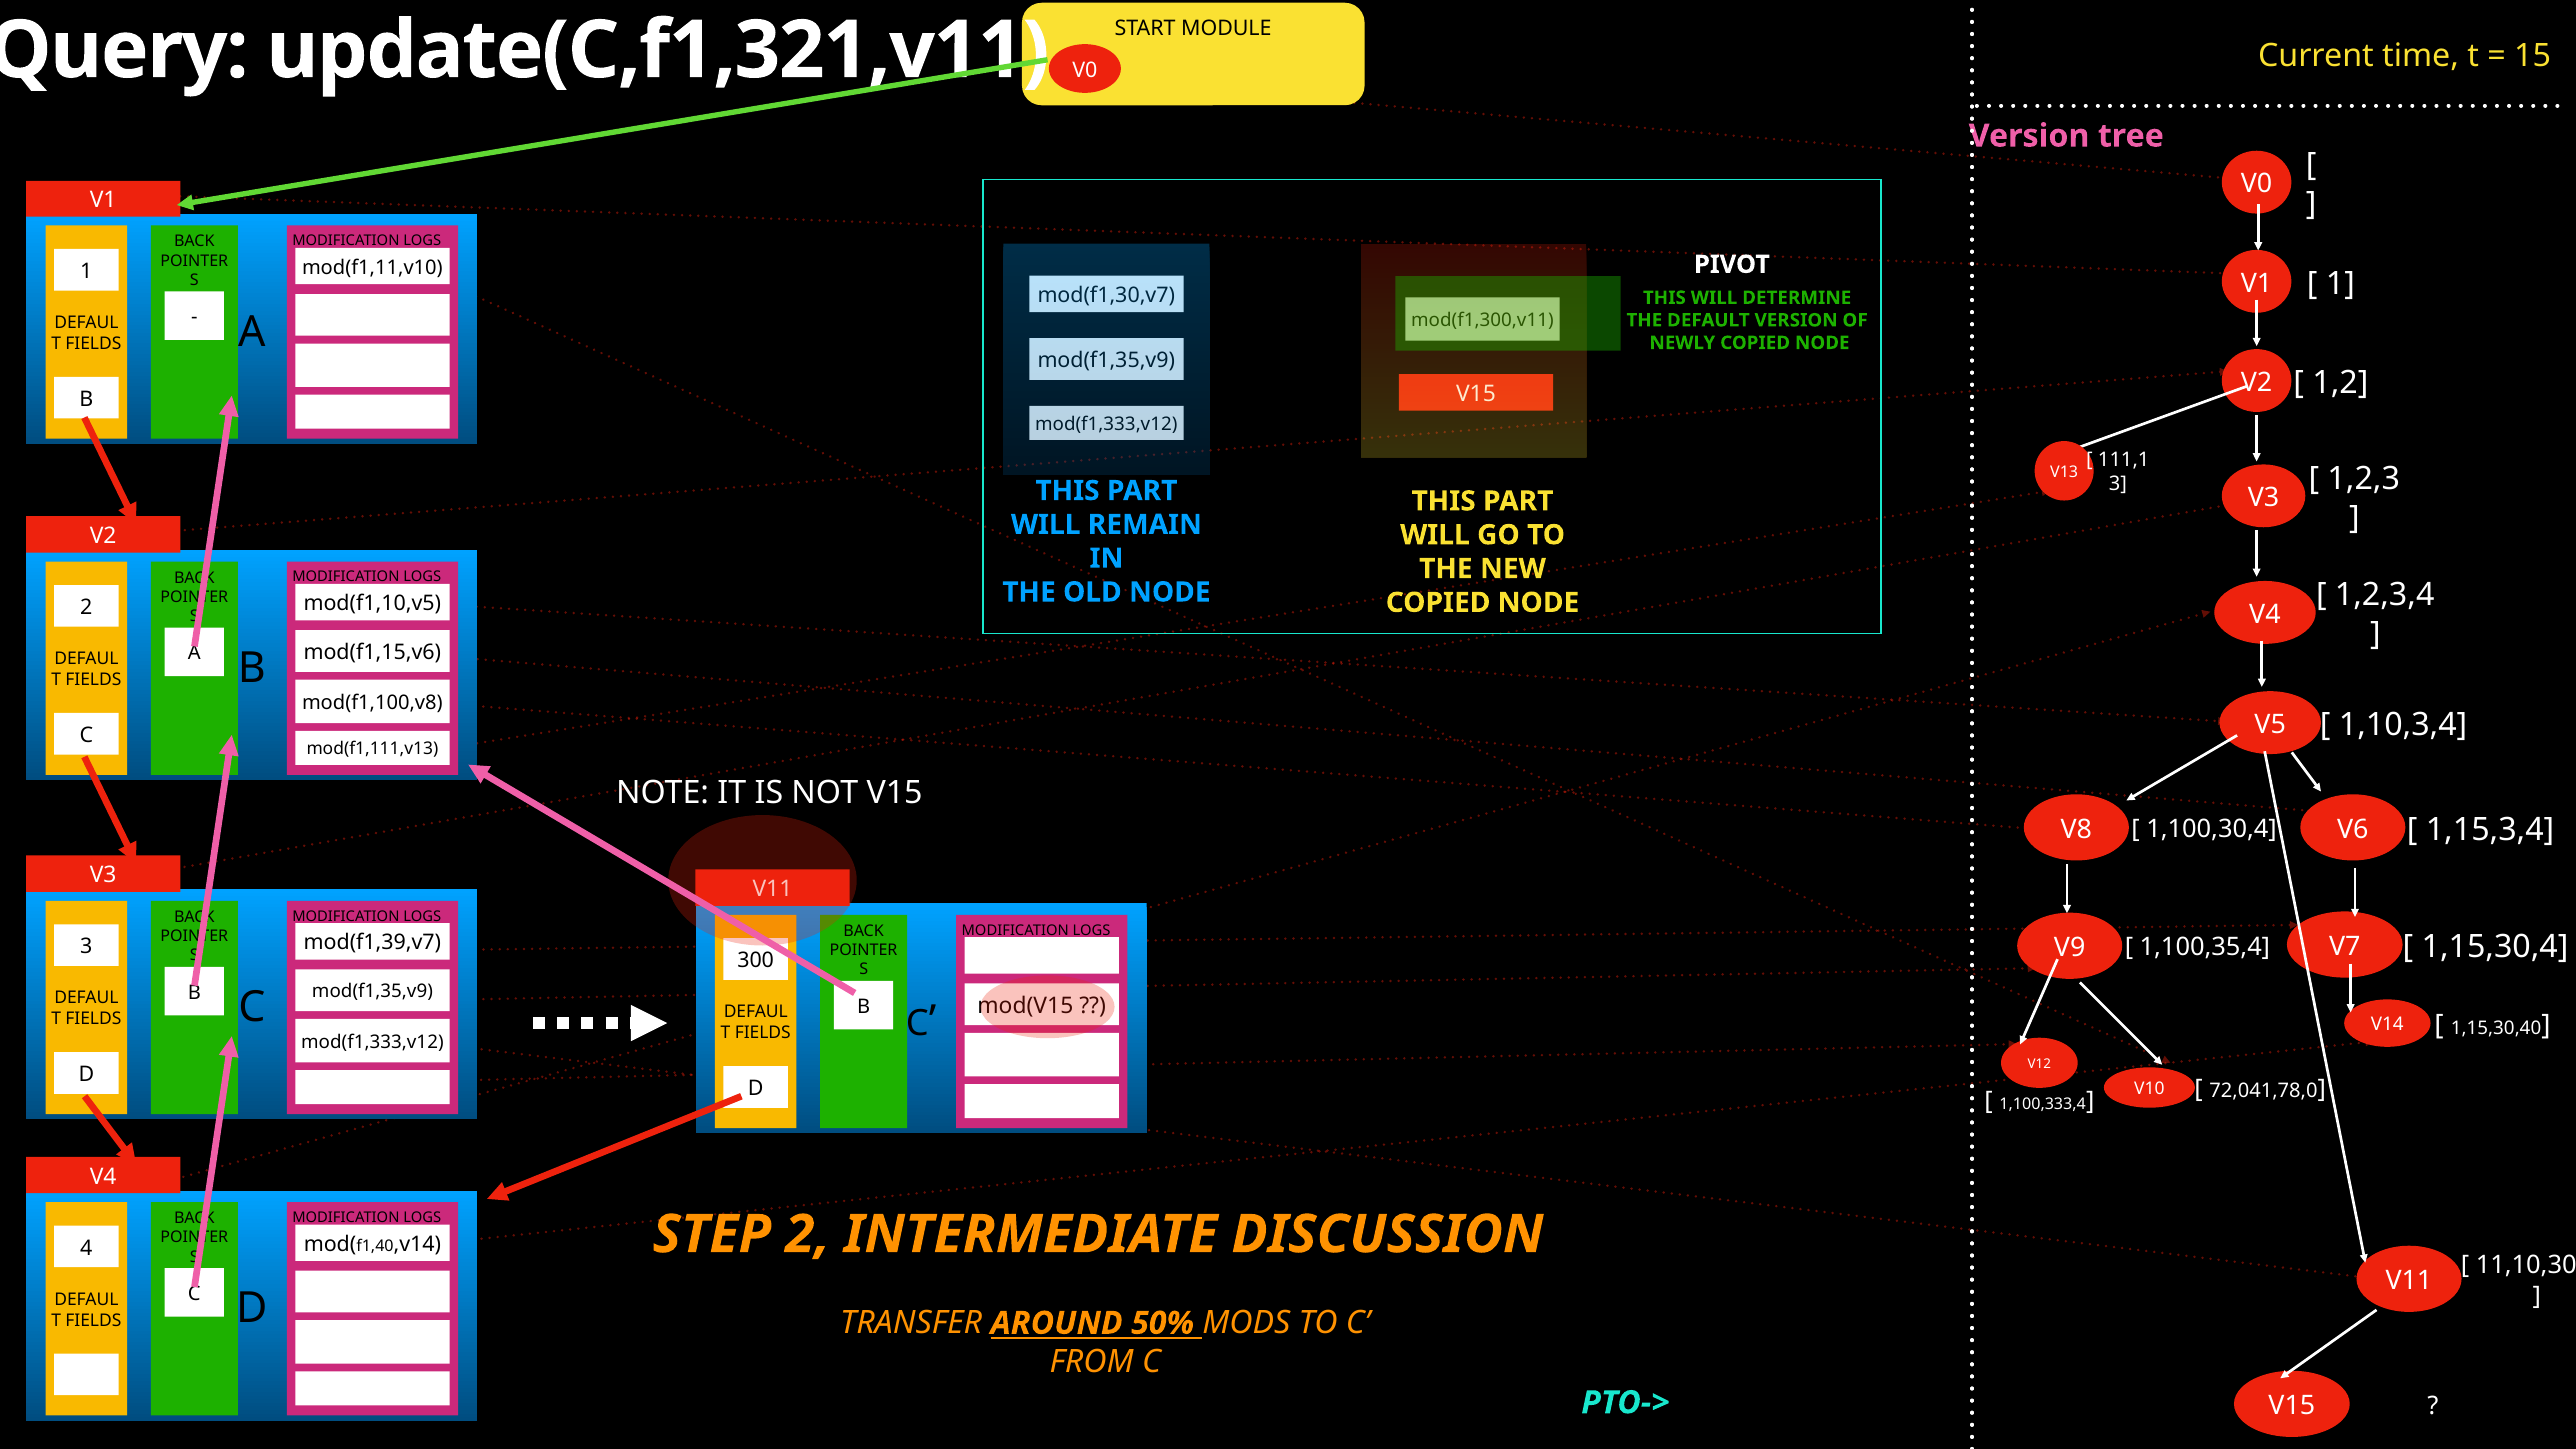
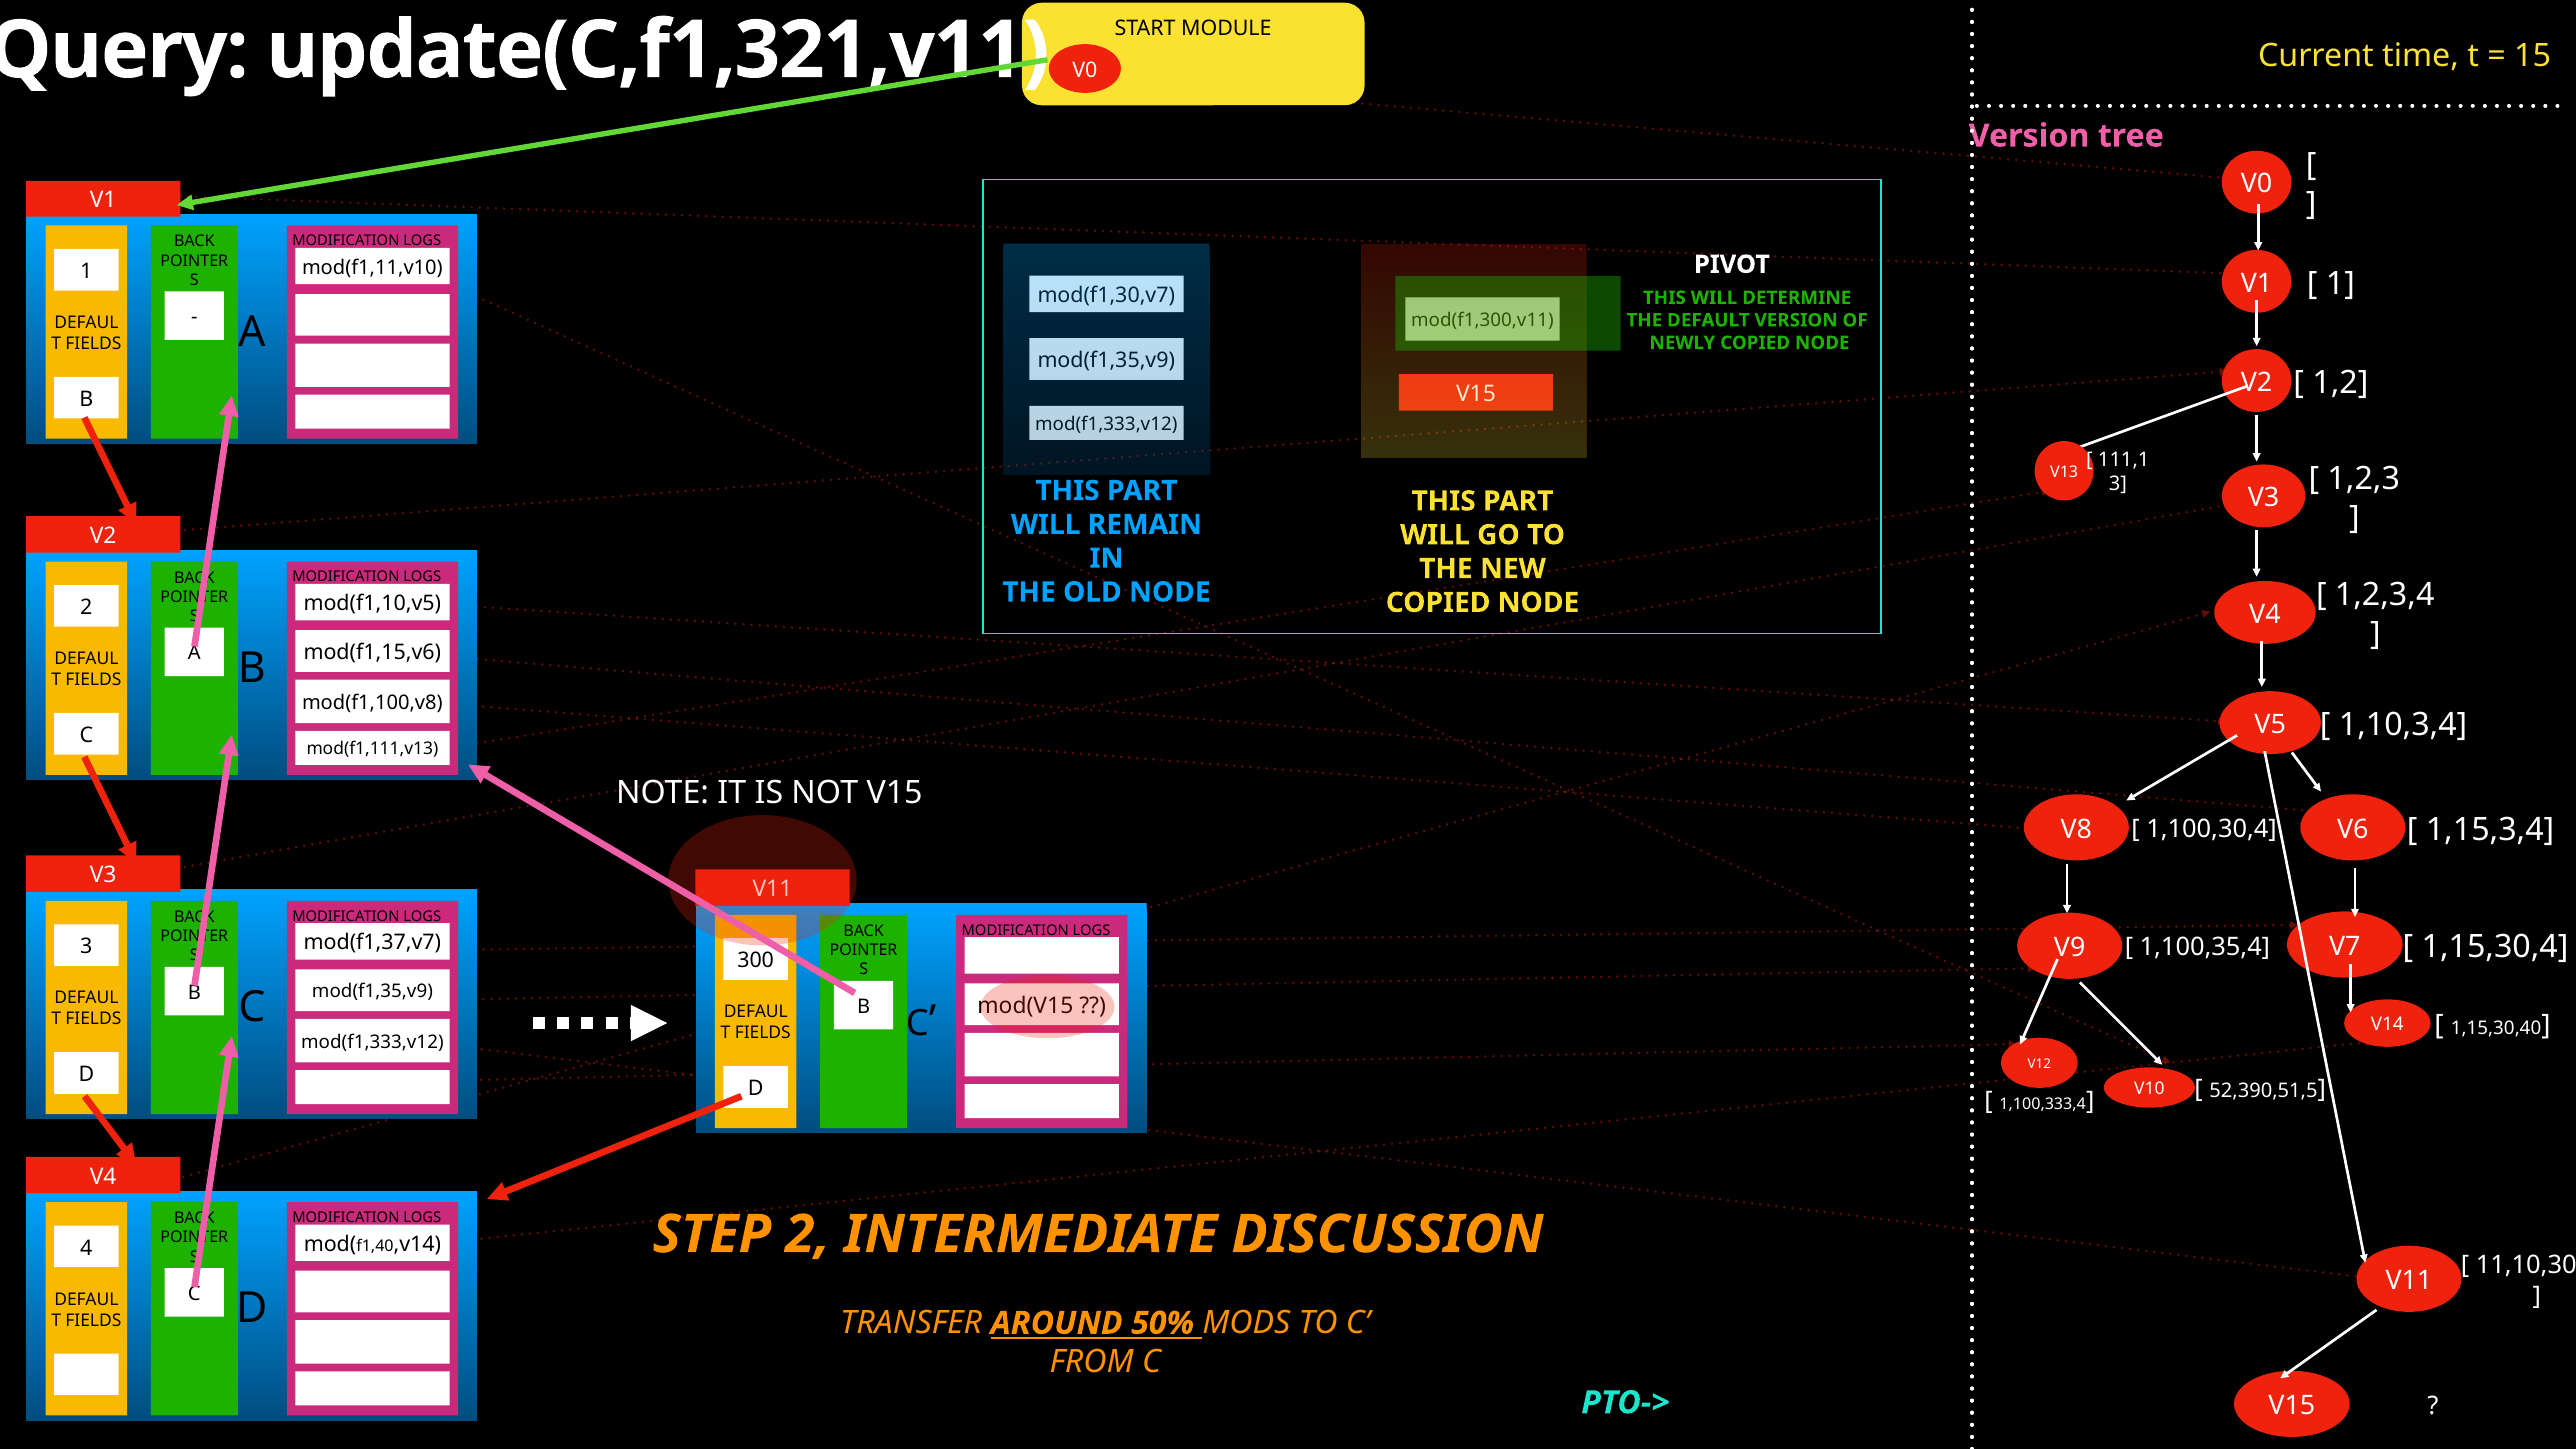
mod(f1,39,v7: mod(f1,39,v7 -> mod(f1,37,v7 (372, 943)
72,041,78,0: 72,041,78,0 -> 52,390,51,5 (2263, 1091)
